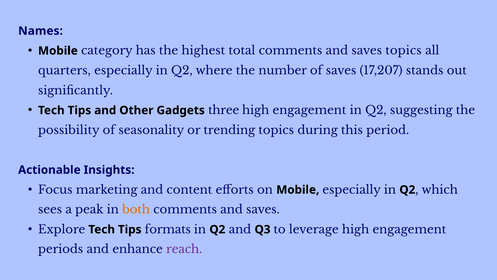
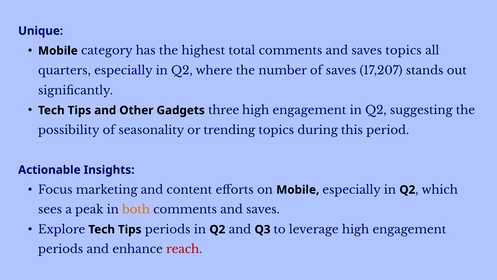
Names: Names -> Unique (41, 31)
Tips formats: formats -> periods (168, 229)
reach colour: purple -> red (184, 249)
